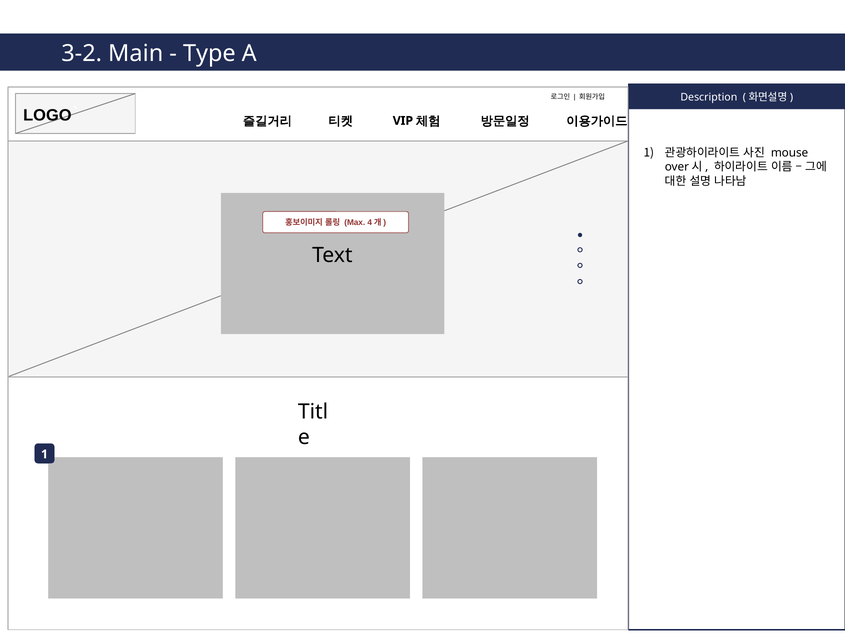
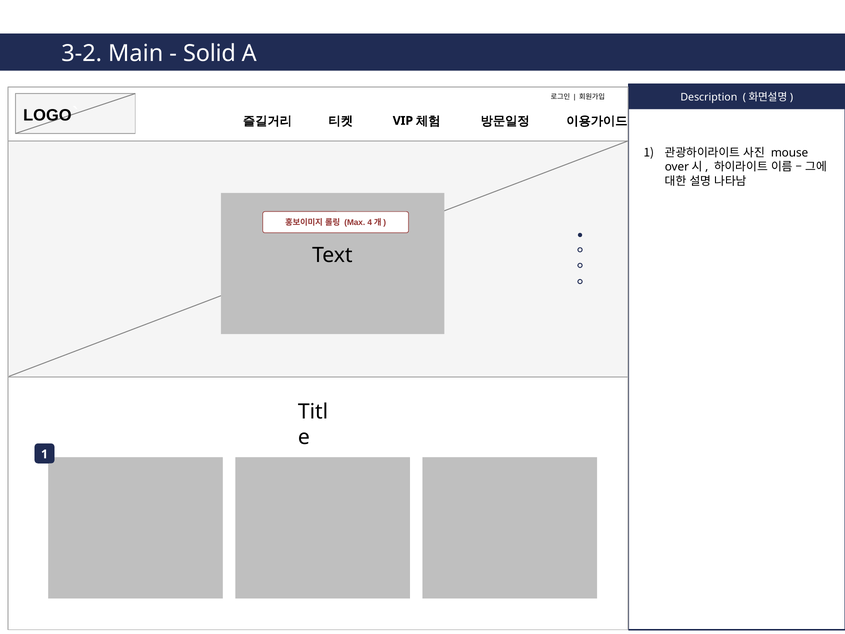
Type: Type -> Solid (209, 54)
